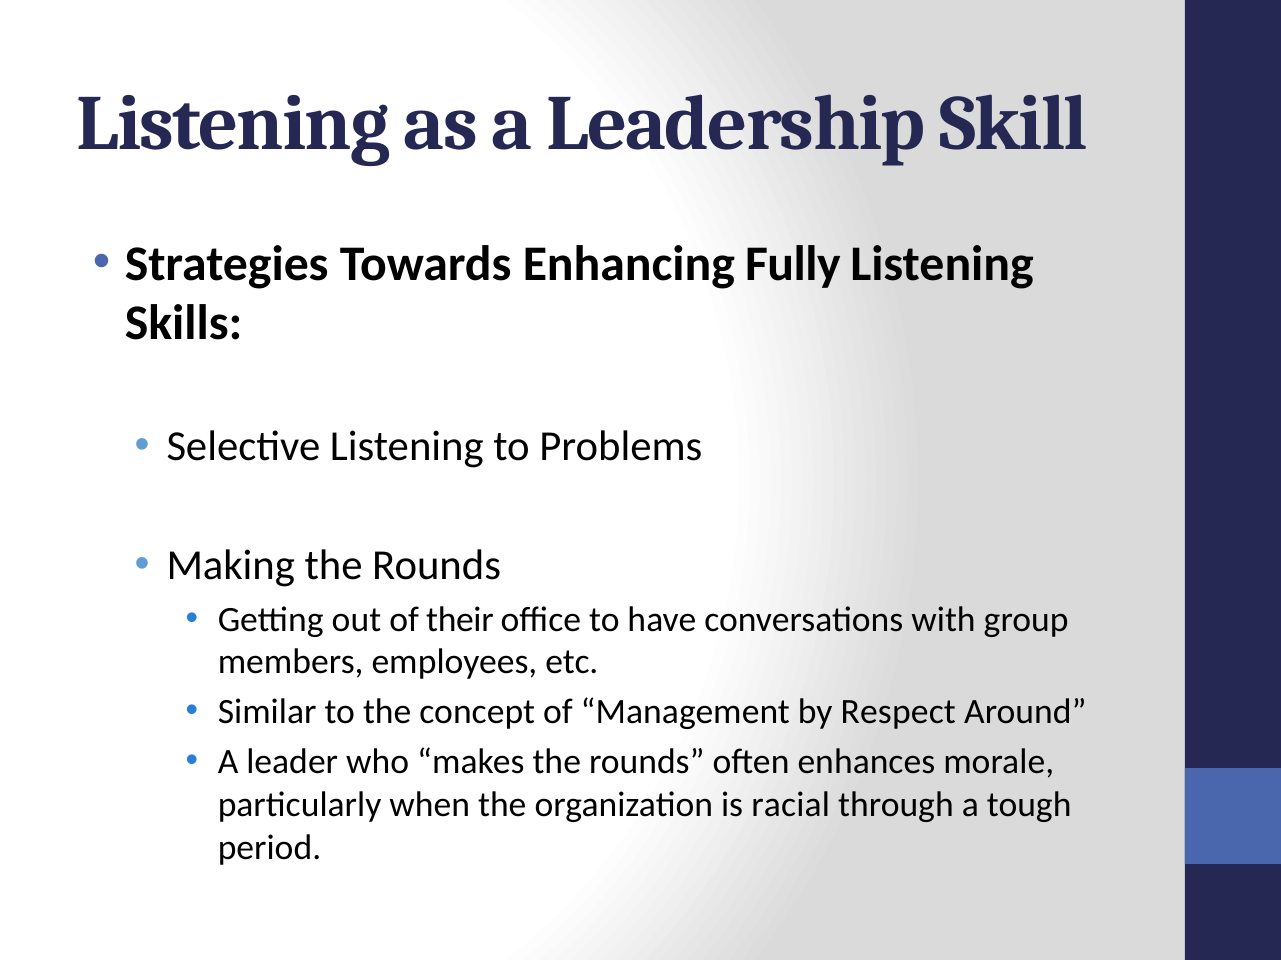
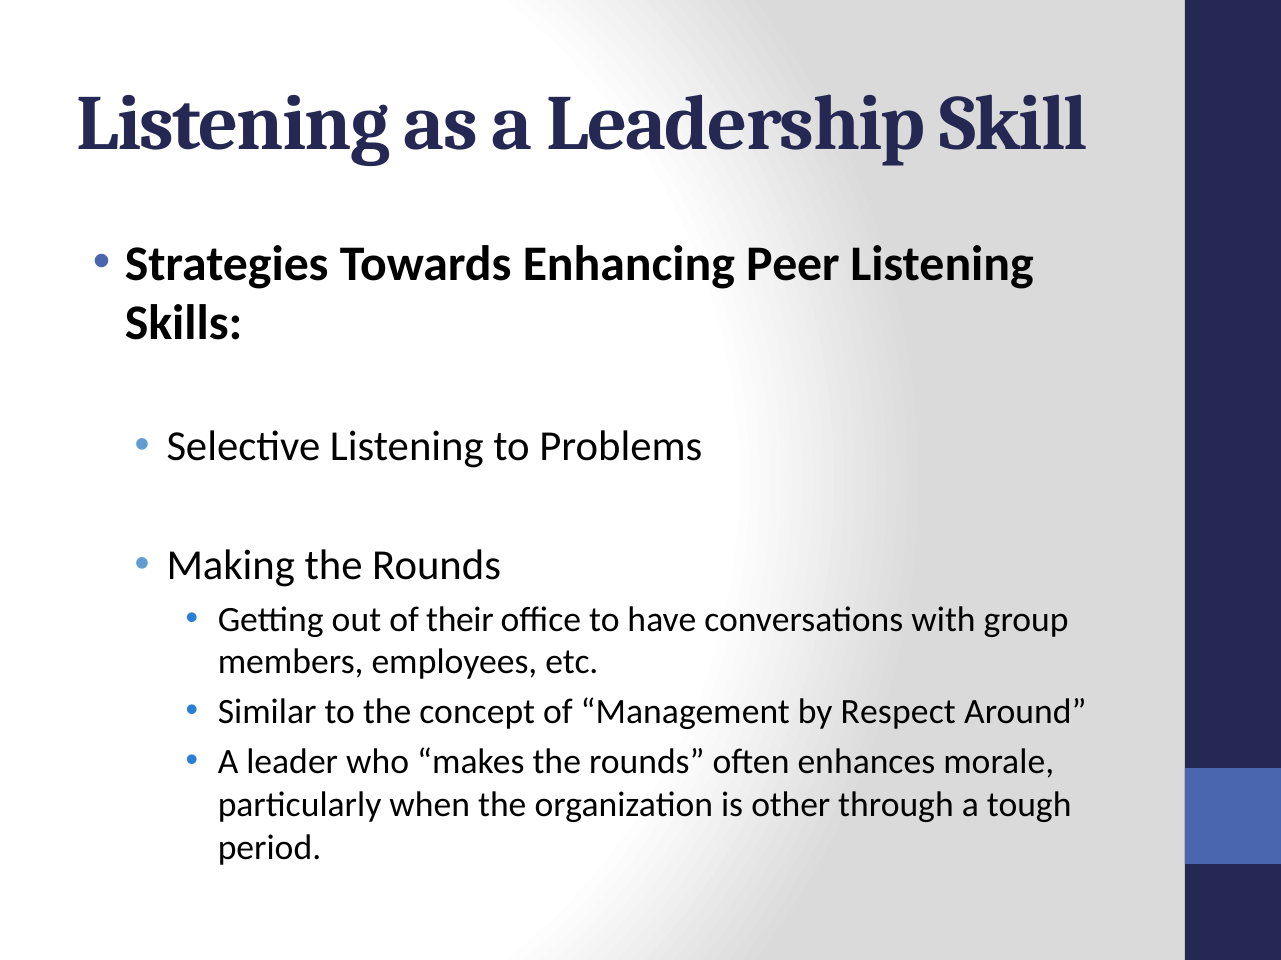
Fully: Fully -> Peer (793, 264)
racial: racial -> other (791, 805)
